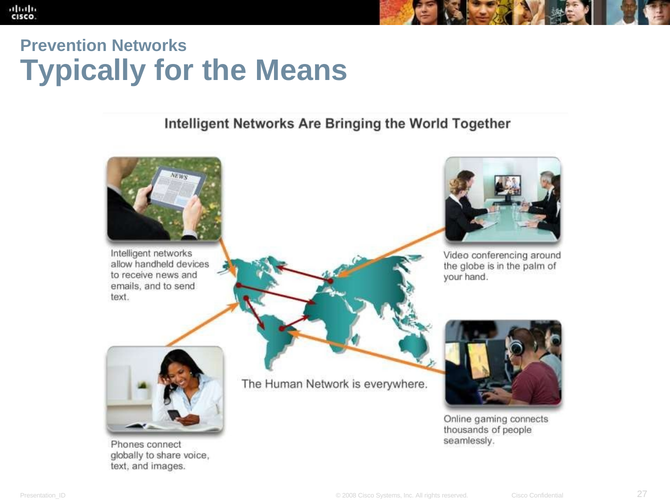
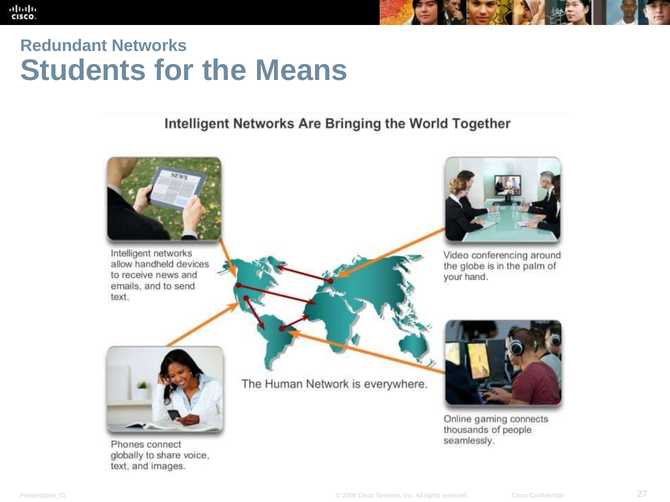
Prevention: Prevention -> Redundant (64, 46)
Typically: Typically -> Students (83, 71)
